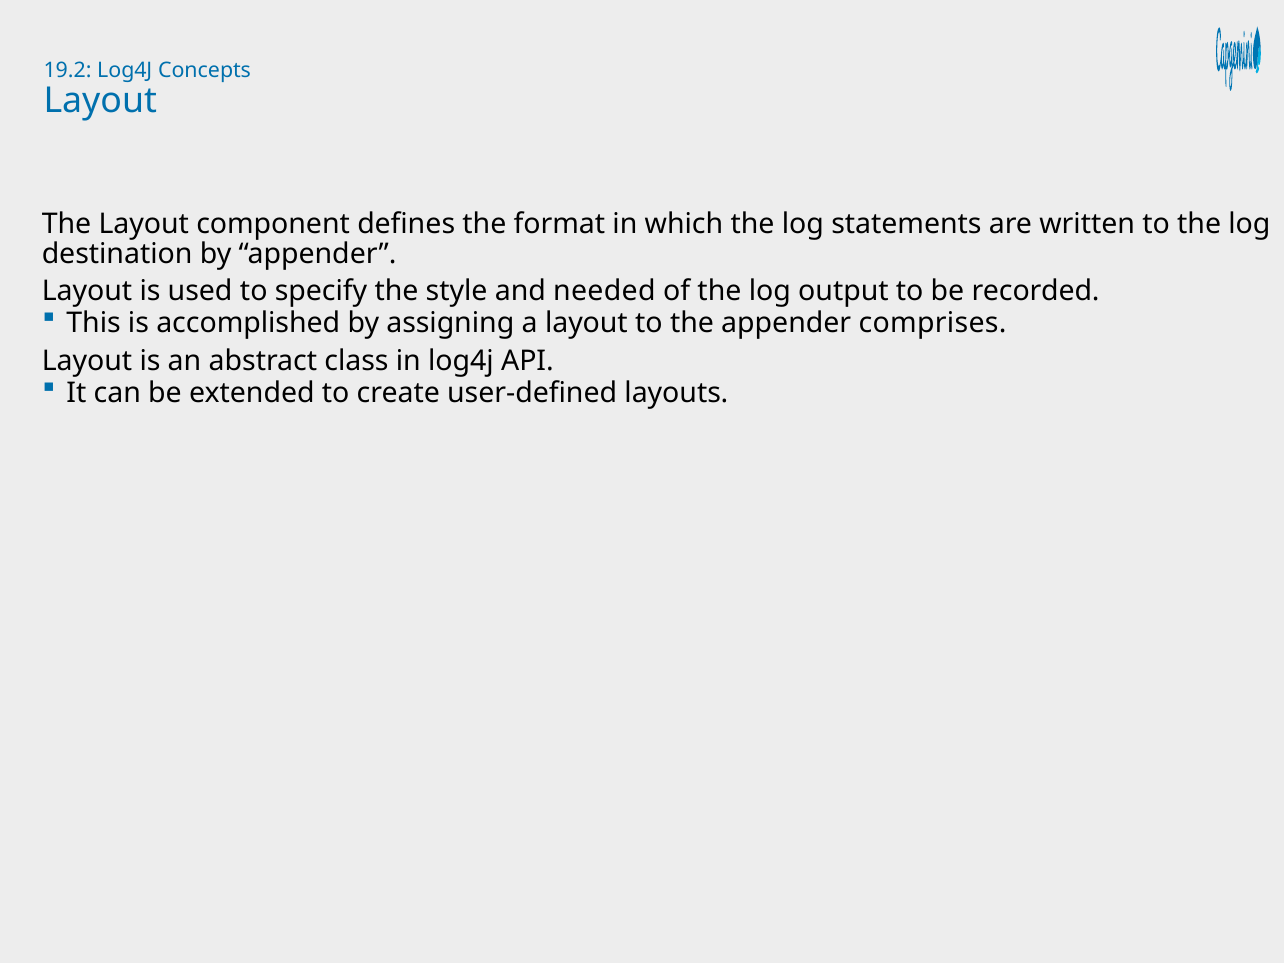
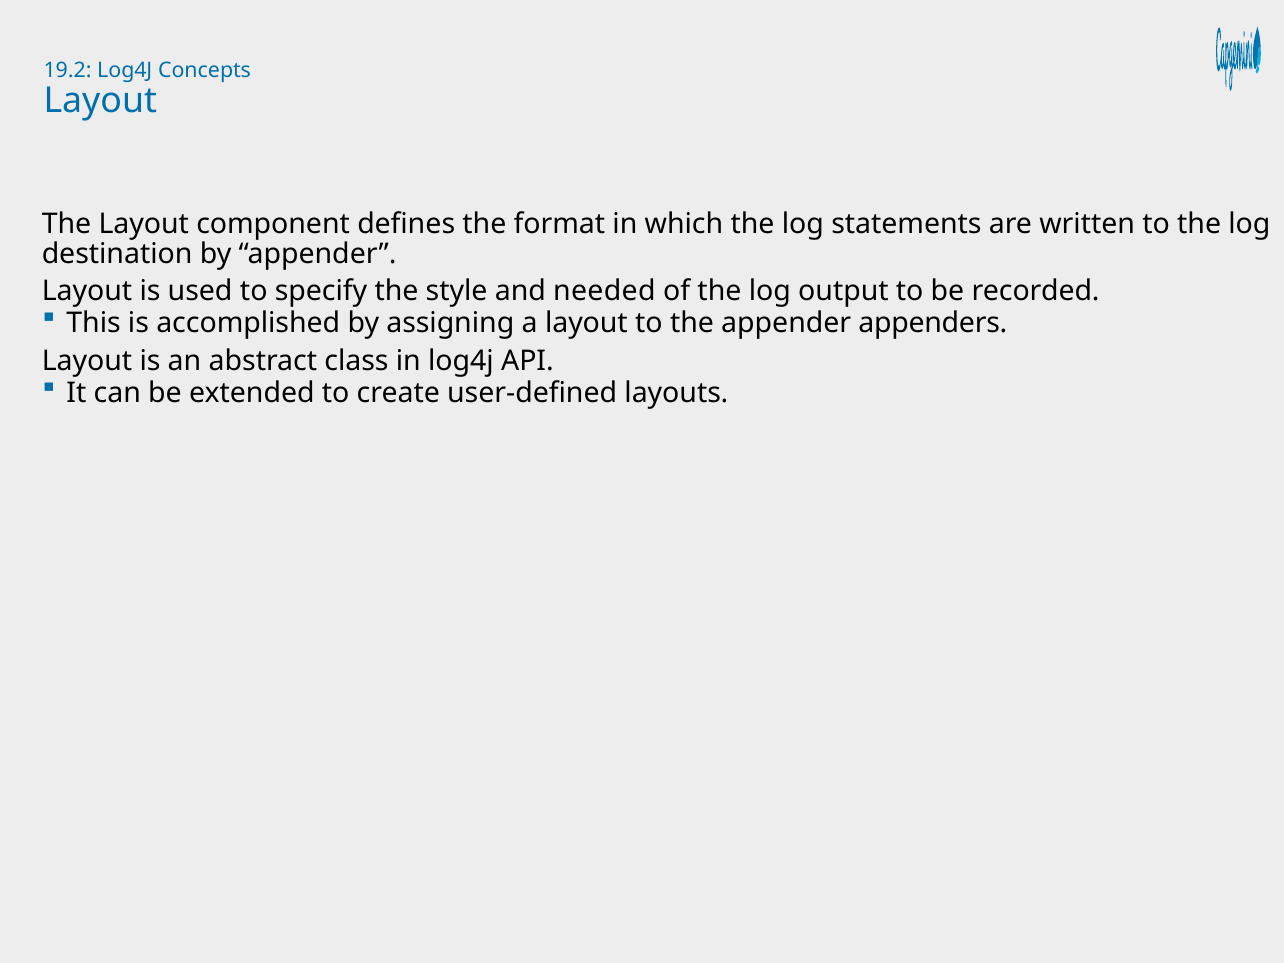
comprises: comprises -> appenders (933, 323)
